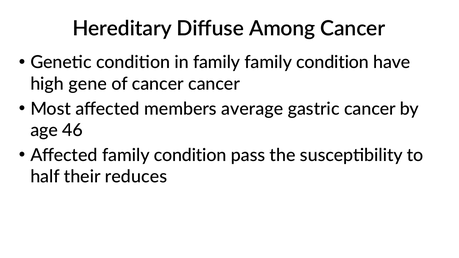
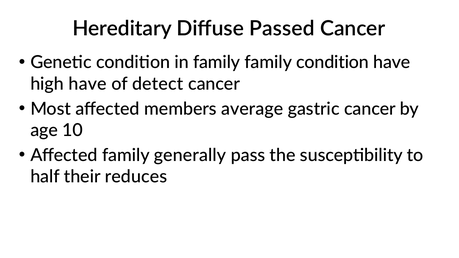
Among: Among -> Passed (282, 28)
high gene: gene -> have (88, 84)
of cancer: cancer -> detect (158, 84)
46: 46 -> 10 (73, 130)
Affected family condition: condition -> generally (190, 155)
